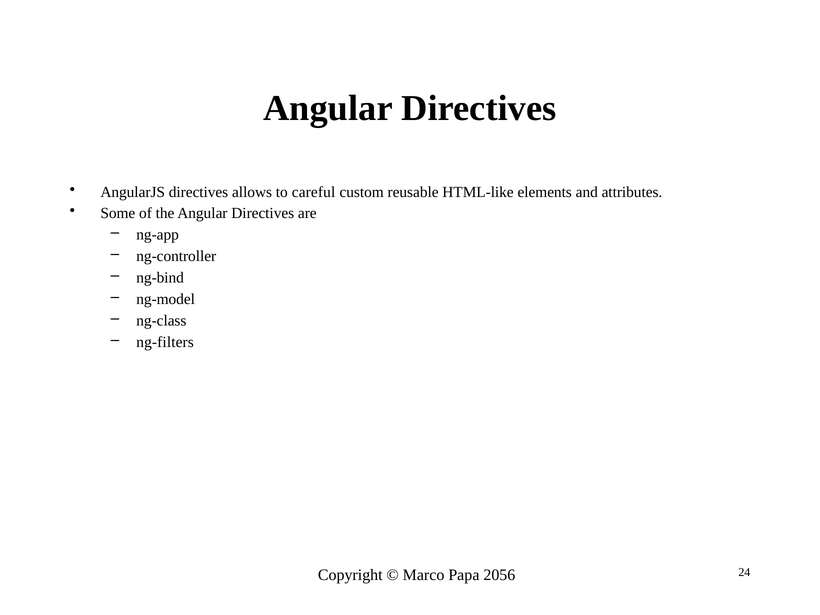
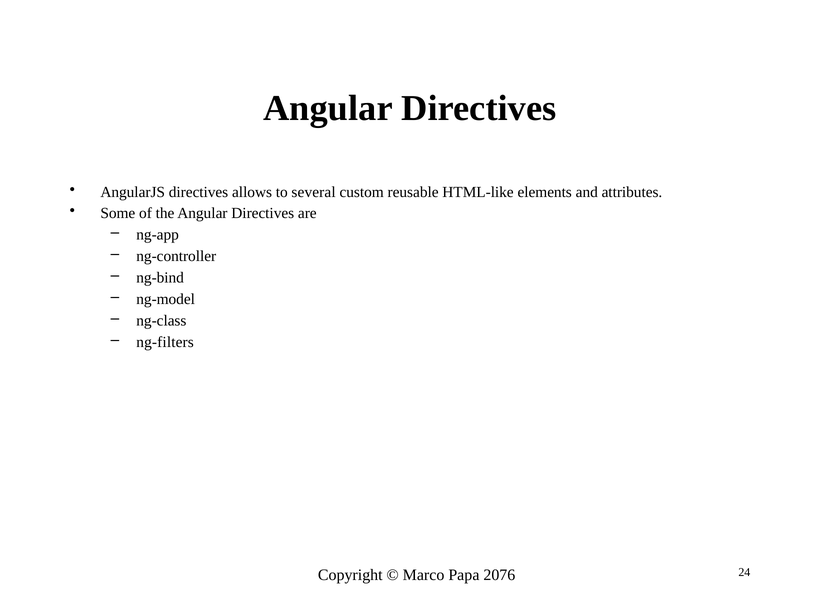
careful: careful -> several (314, 192)
2056: 2056 -> 2076 (499, 575)
